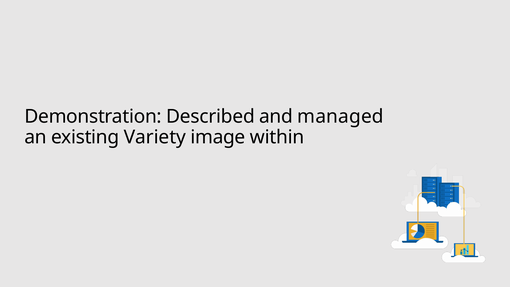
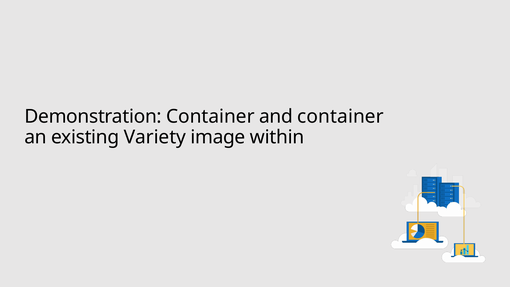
Demonstration Described: Described -> Container (210, 117)
and managed: managed -> container (341, 117)
